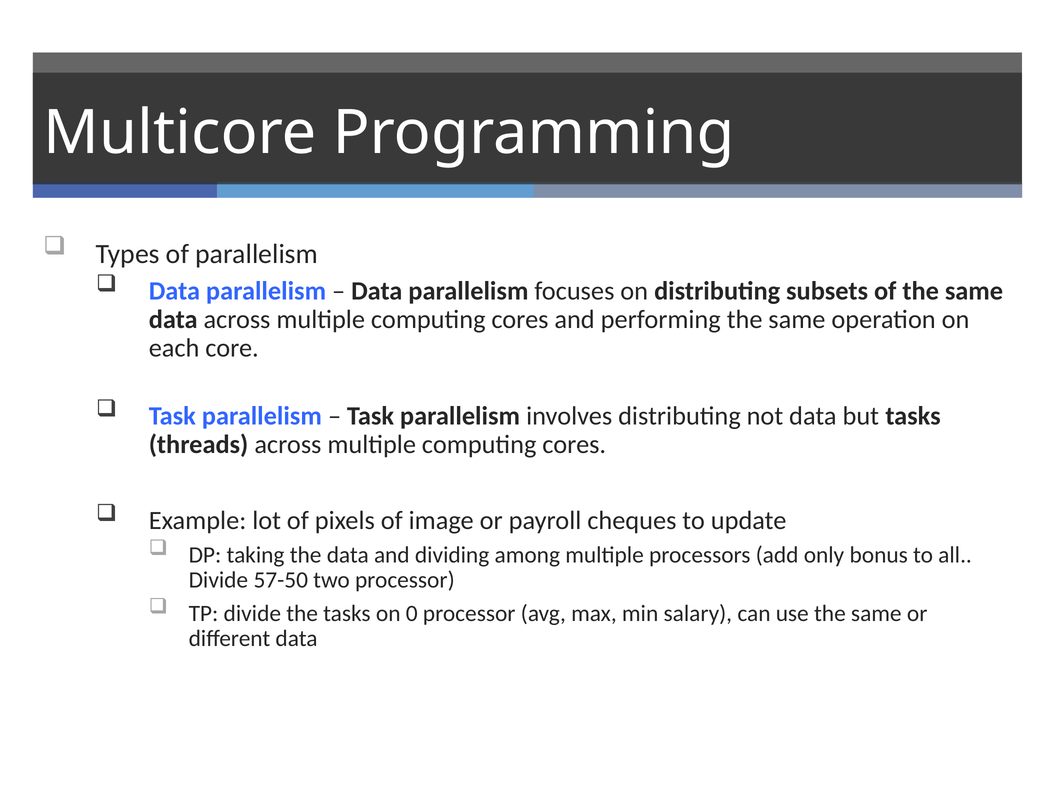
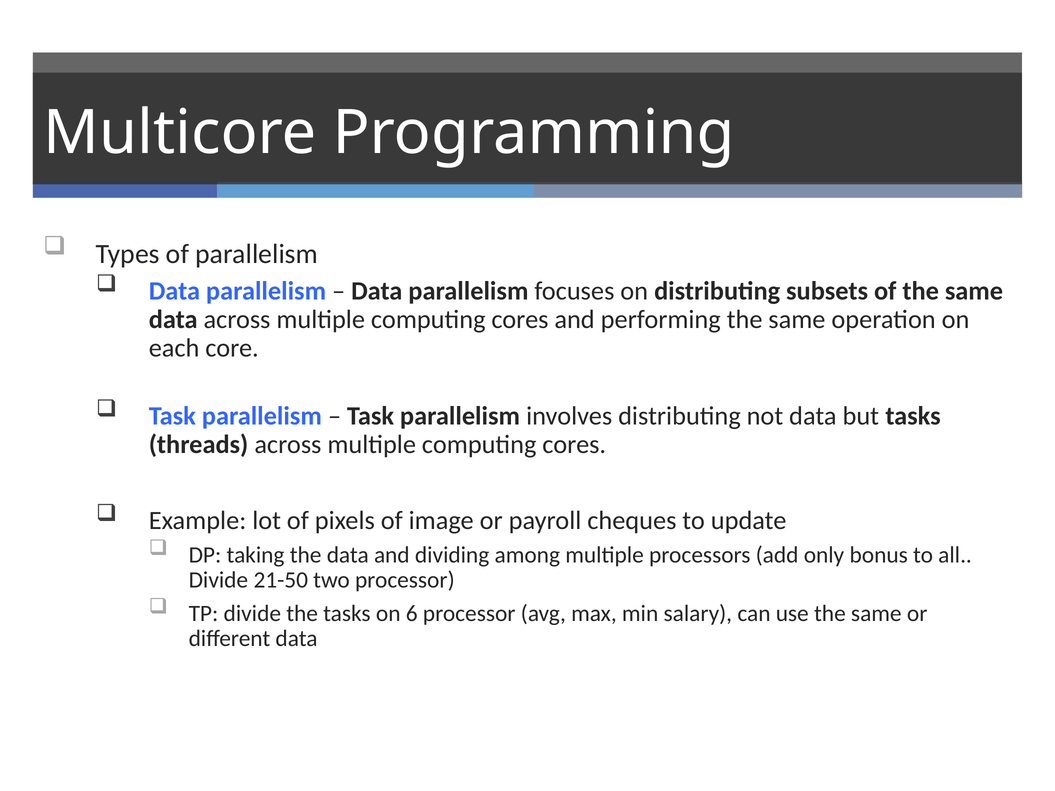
57-50: 57-50 -> 21-50 (281, 580)
0: 0 -> 6 (412, 614)
